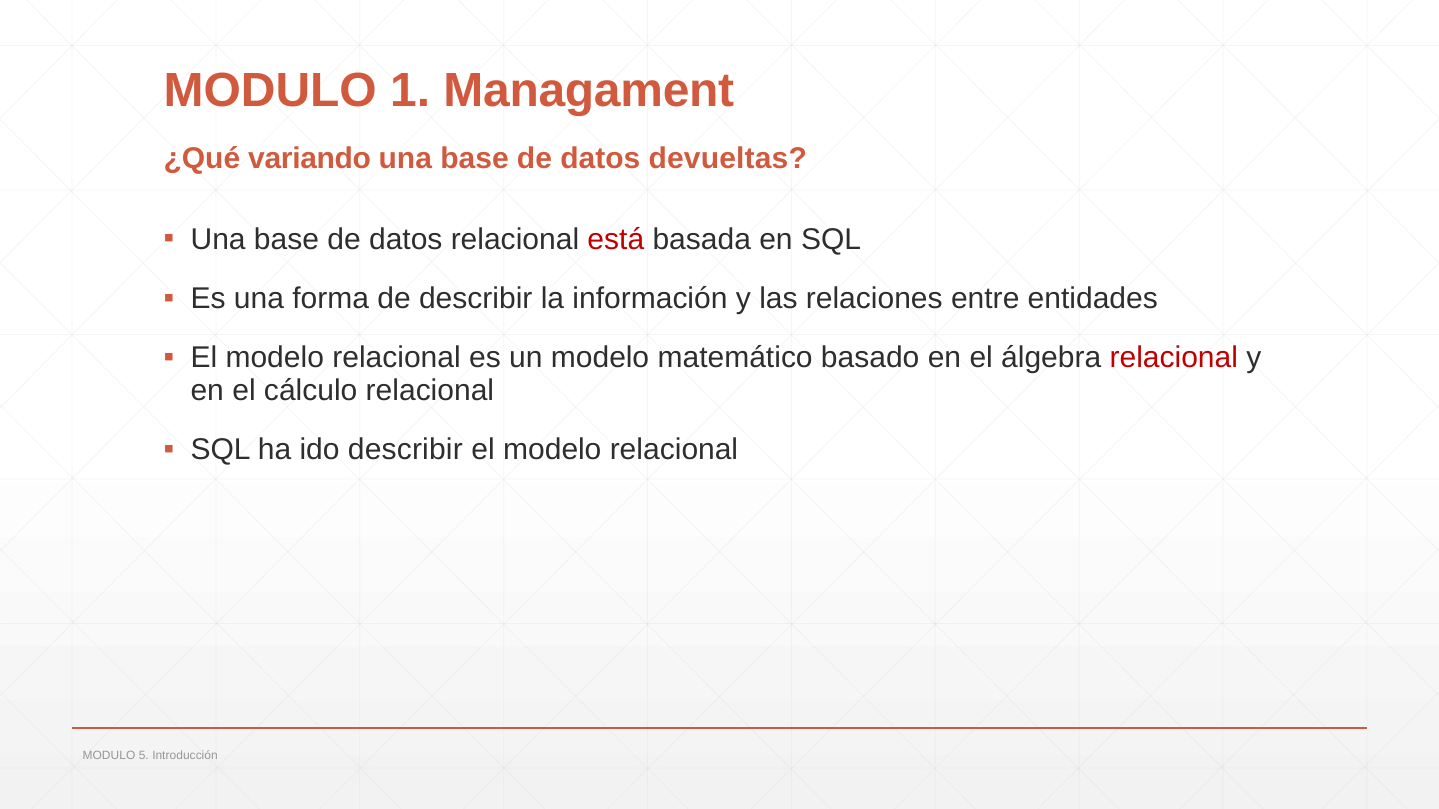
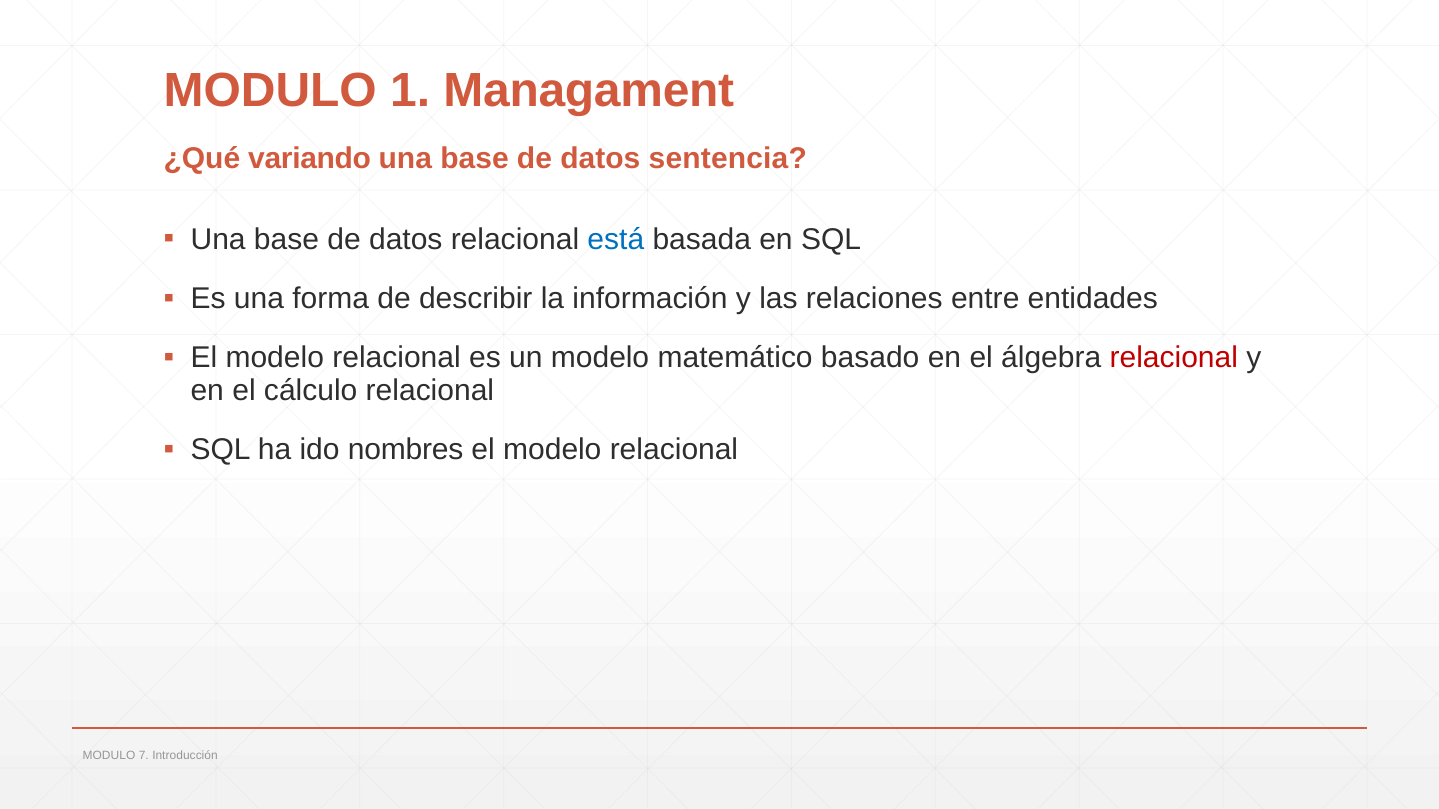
devueltas: devueltas -> sentencia (728, 159)
está colour: red -> blue (616, 239)
ido describir: describir -> nombres (406, 450)
5: 5 -> 7 (144, 756)
